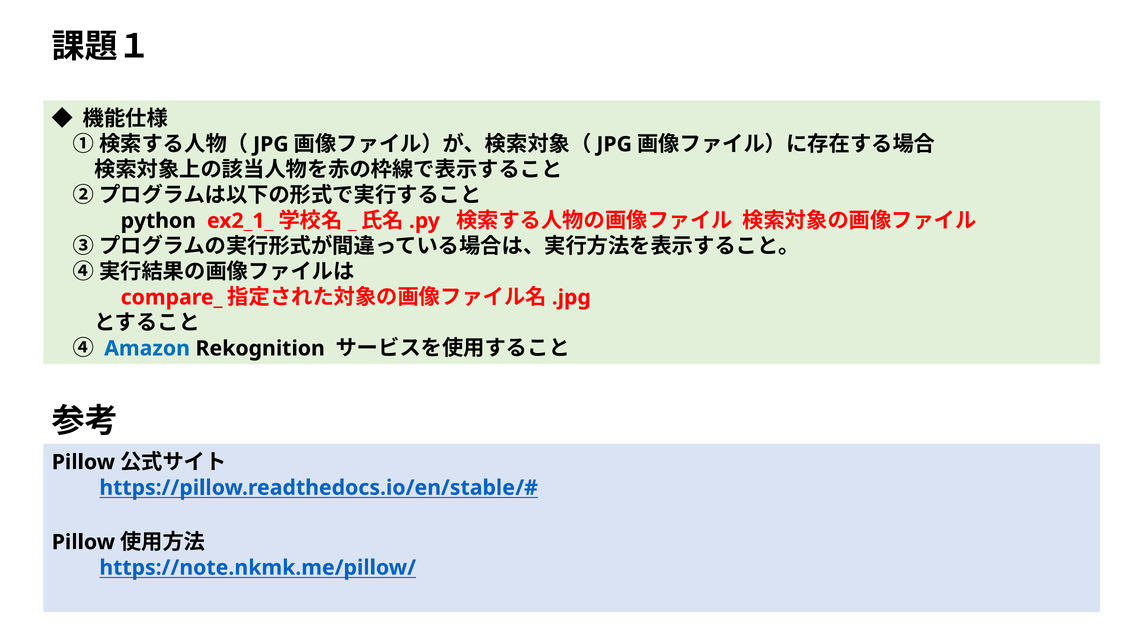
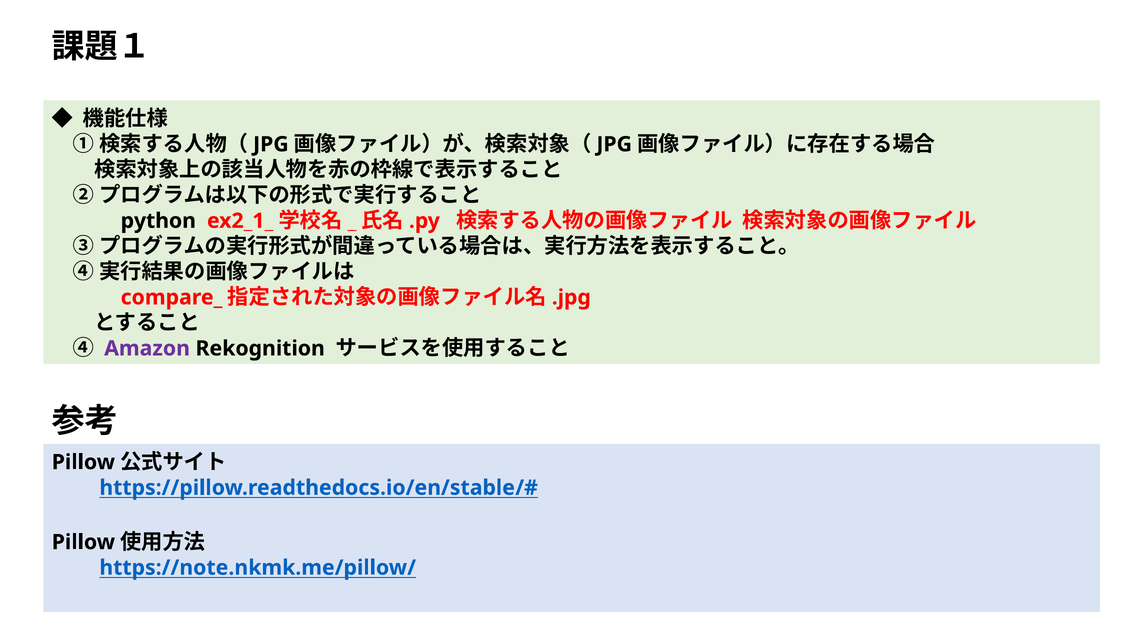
Amazon colour: blue -> purple (147, 349)
